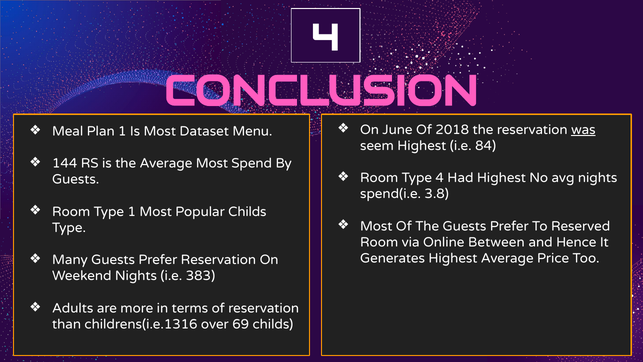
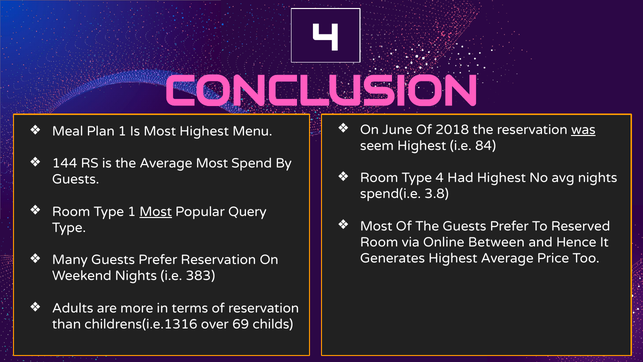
Most Dataset: Dataset -> Highest (204, 131)
Most underline: none -> present (156, 211)
Popular Childs: Childs -> Query (247, 211)
